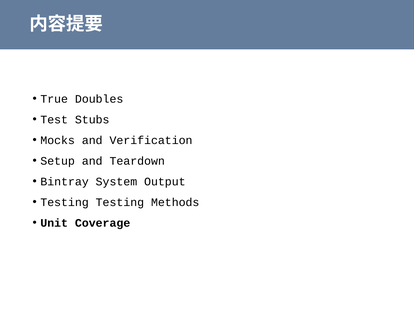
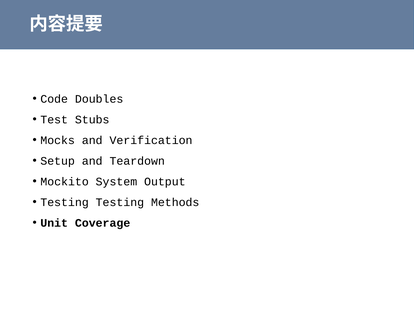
True: True -> Code (54, 99)
Bintray: Bintray -> Mockito (65, 182)
